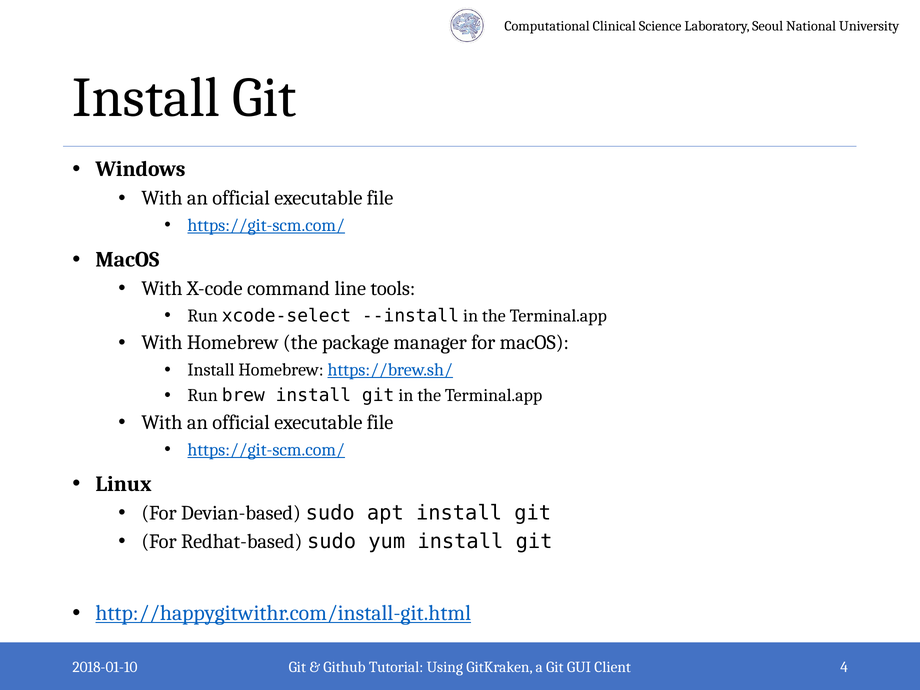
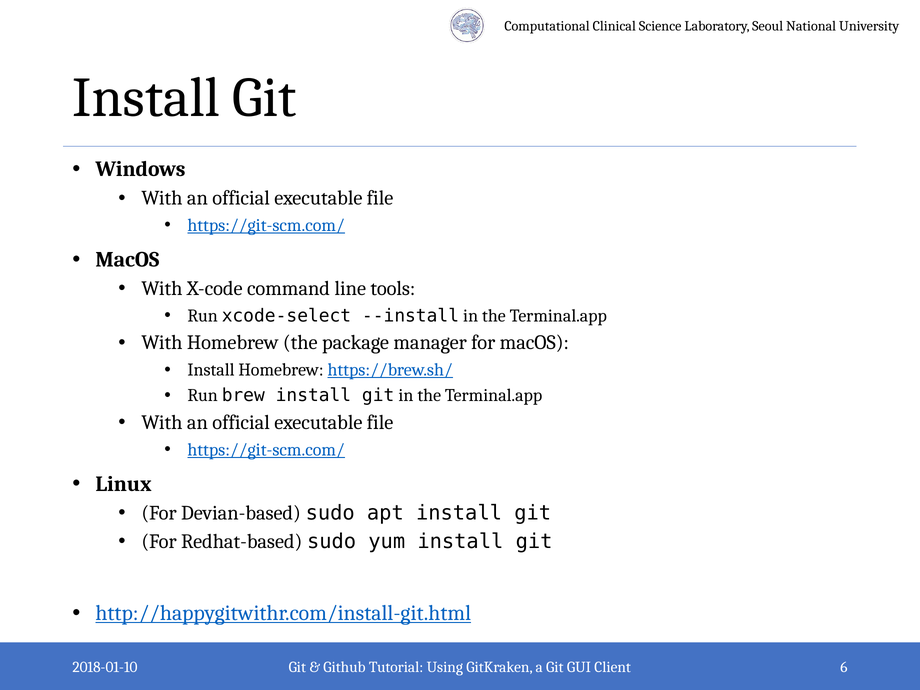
4: 4 -> 6 (844, 667)
